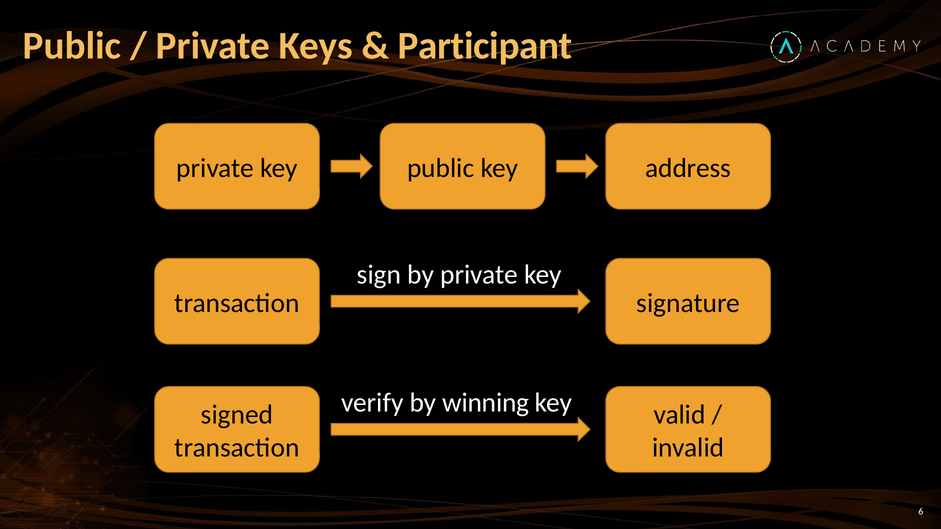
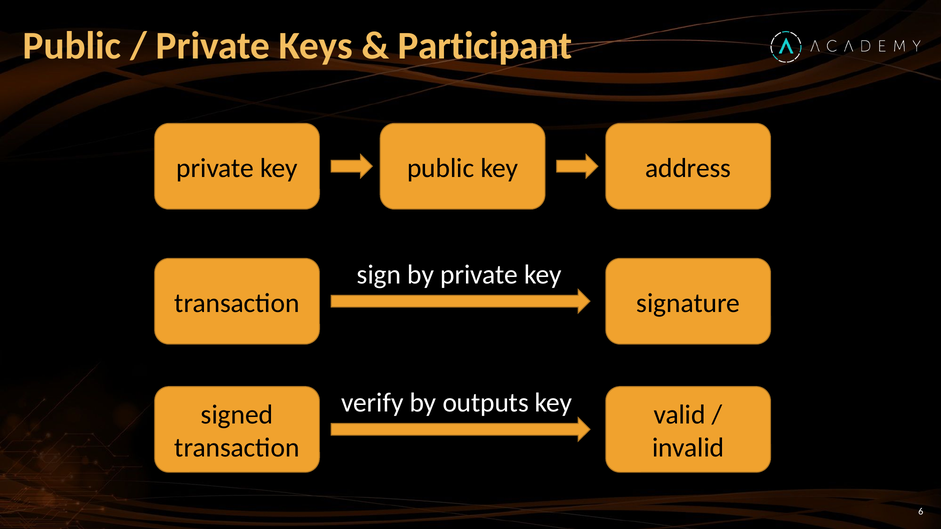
winning: winning -> outputs (486, 403)
